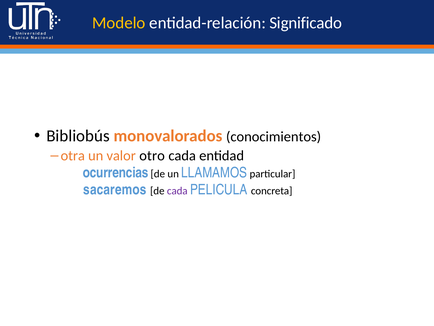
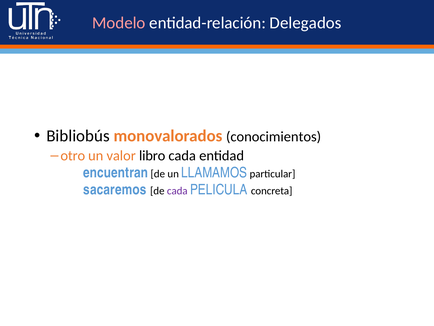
Modelo colour: yellow -> pink (119, 23)
Significado: Significado -> Delegados (306, 23)
otra: otra -> otro (73, 155)
otro: otro -> libro (152, 155)
ocurrencias: ocurrencias -> encuentran (116, 173)
